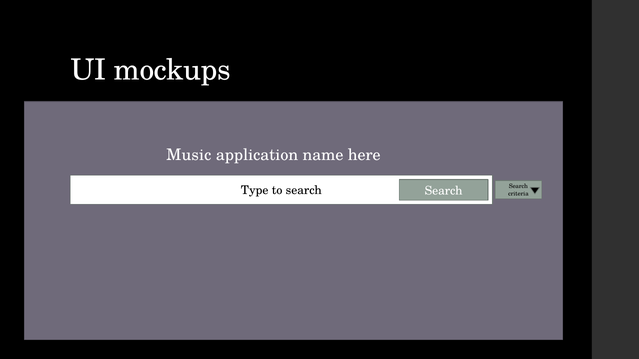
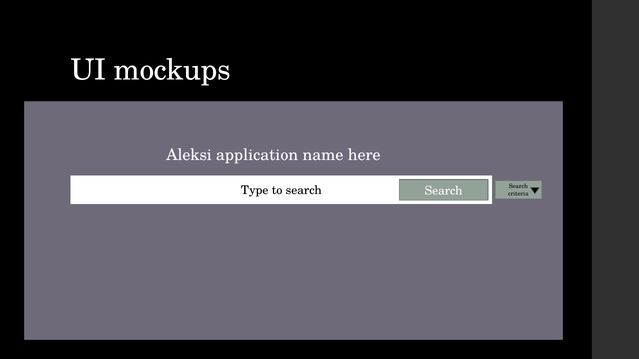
Music: Music -> Aleksi (189, 155)
